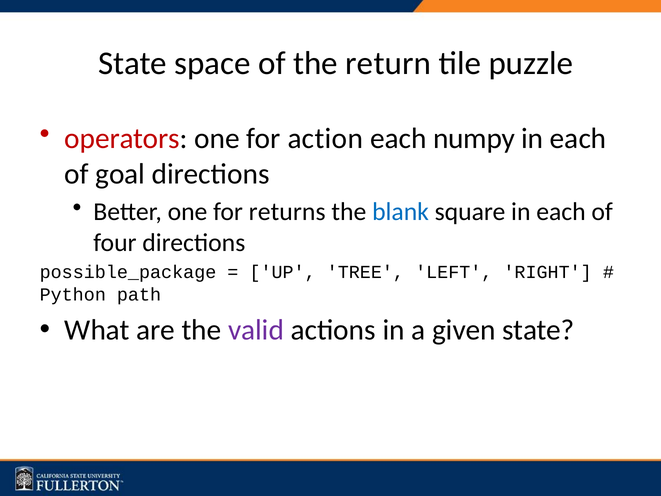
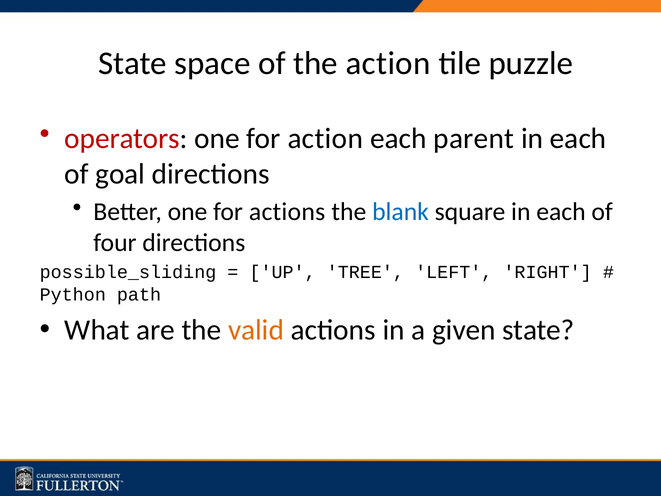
the return: return -> action (388, 63)
numpy: numpy -> parent (474, 139)
for returns: returns -> actions (287, 212)
possible_package: possible_package -> possible_sliding (128, 272)
valid colour: purple -> orange (256, 330)
